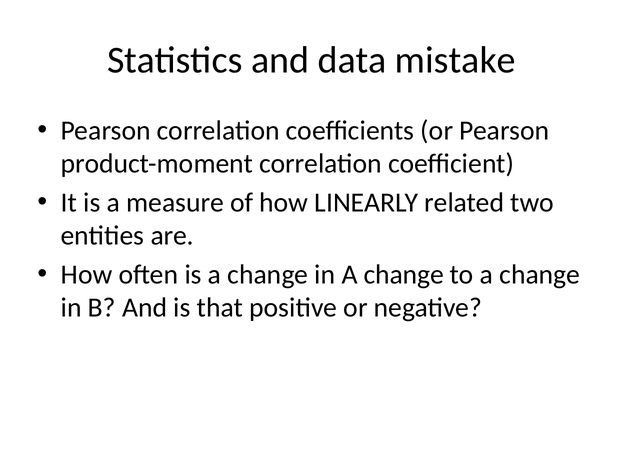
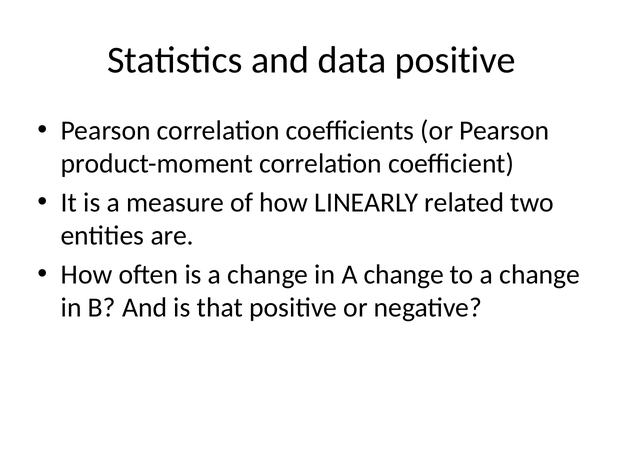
data mistake: mistake -> positive (455, 60)
